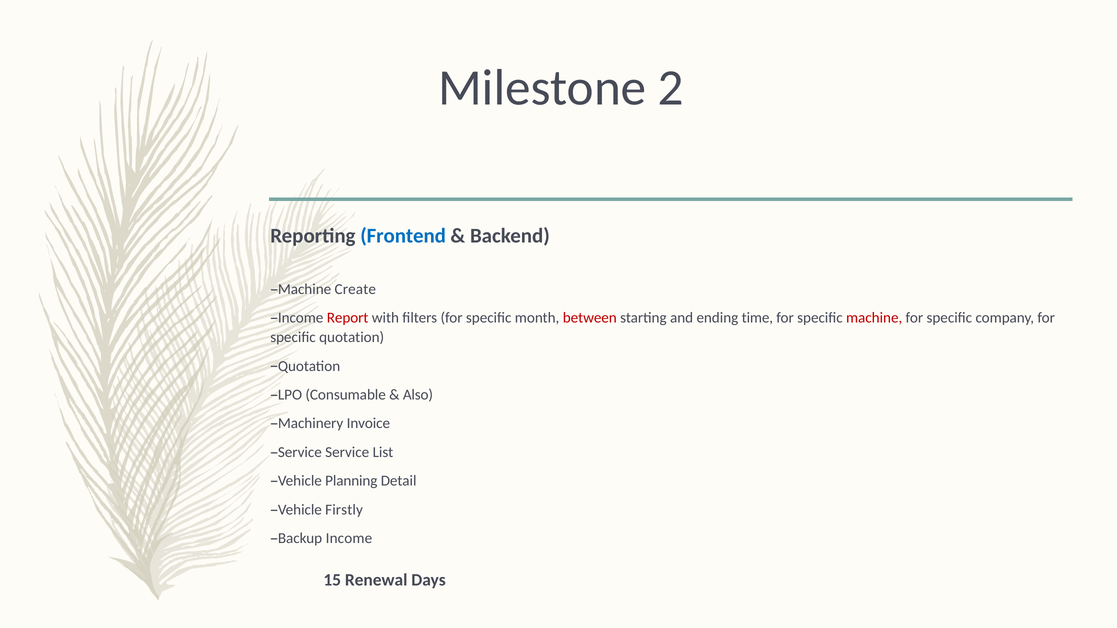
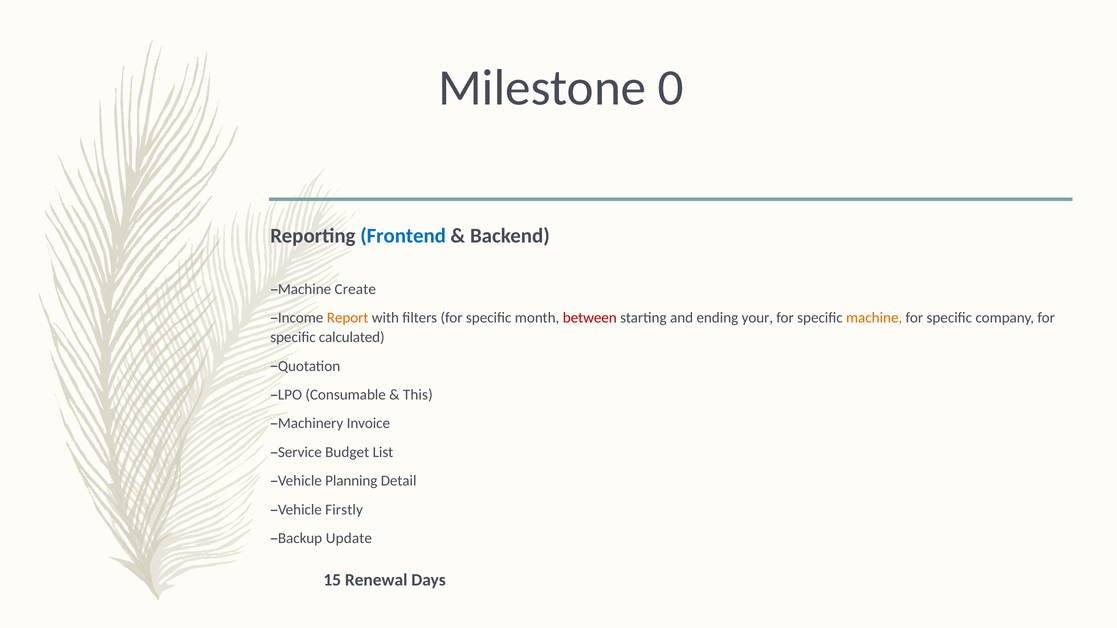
2: 2 -> 0 (671, 88)
Report colour: red -> orange (348, 318)
time: time -> your (757, 318)
machine colour: red -> orange (874, 318)
specific quotation: quotation -> calculated (352, 337)
Also: Also -> This (418, 395)
Service Service: Service -> Budget (347, 452)
Backup Income: Income -> Update (349, 539)
